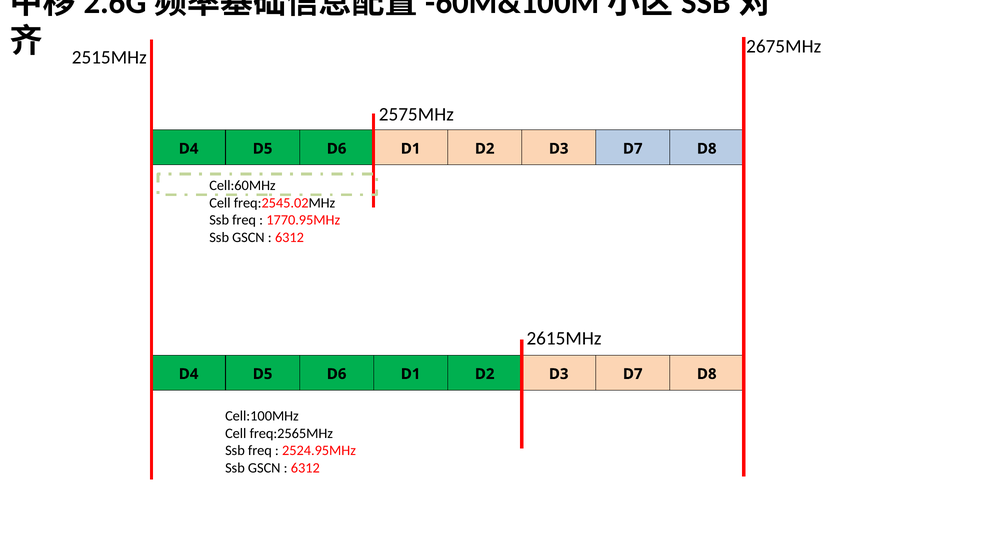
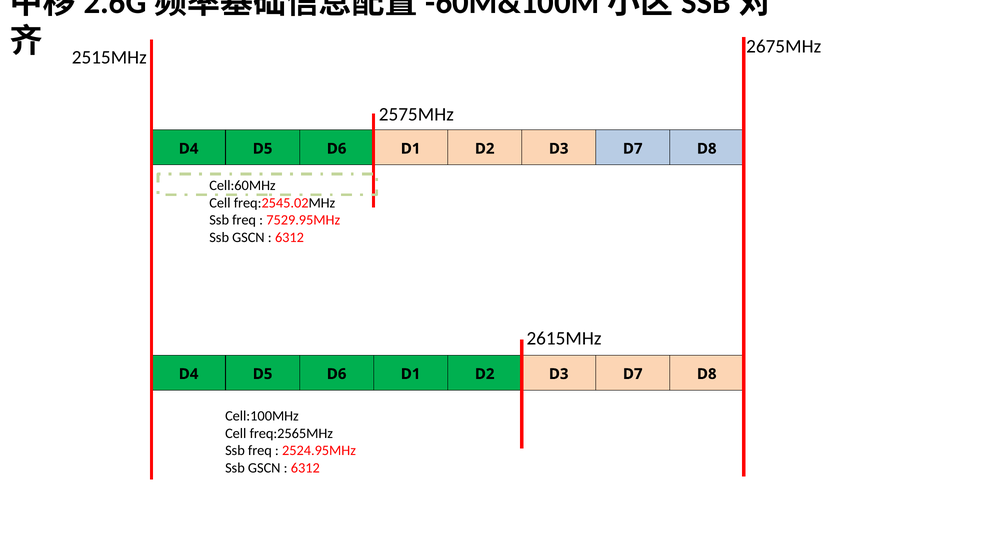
1770.95MHz: 1770.95MHz -> 7529.95MHz (303, 220)
